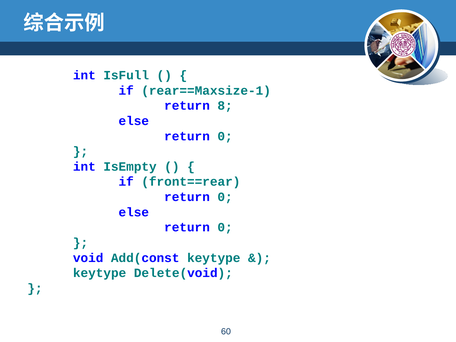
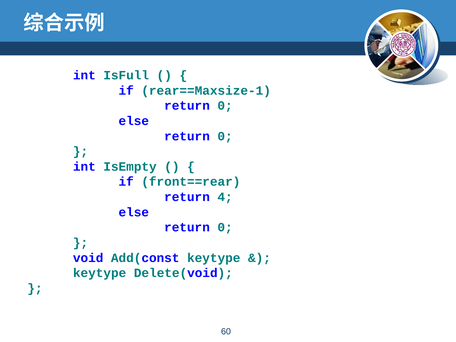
8: 8 -> 0 (225, 106)
0: 0 -> 4 (225, 197)
